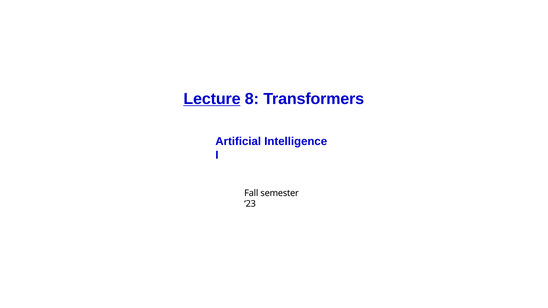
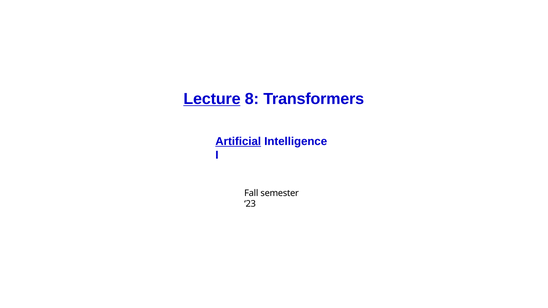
Artificial underline: none -> present (238, 142)
